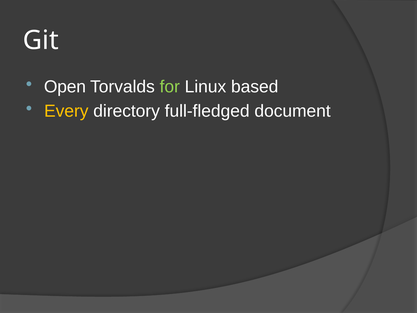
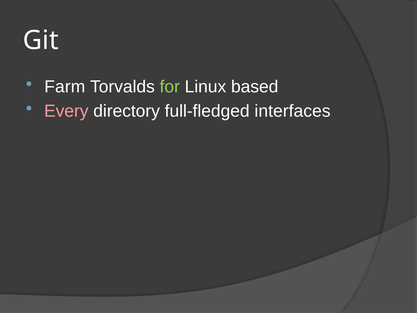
Open: Open -> Farm (65, 87)
Every colour: yellow -> pink (66, 111)
document: document -> interfaces (293, 111)
